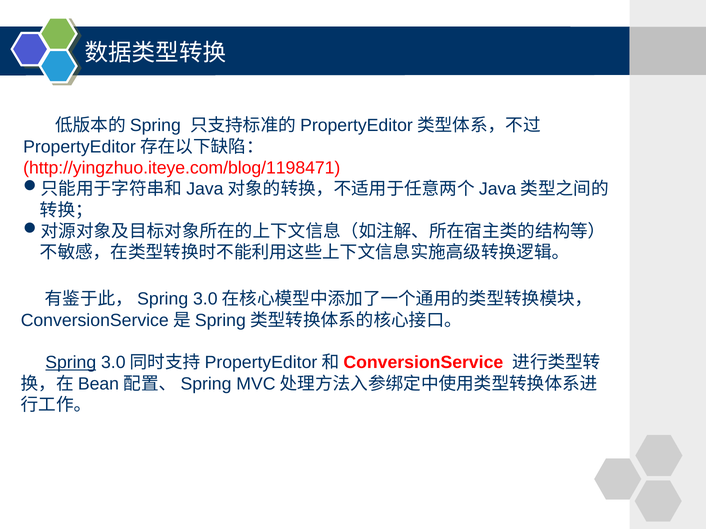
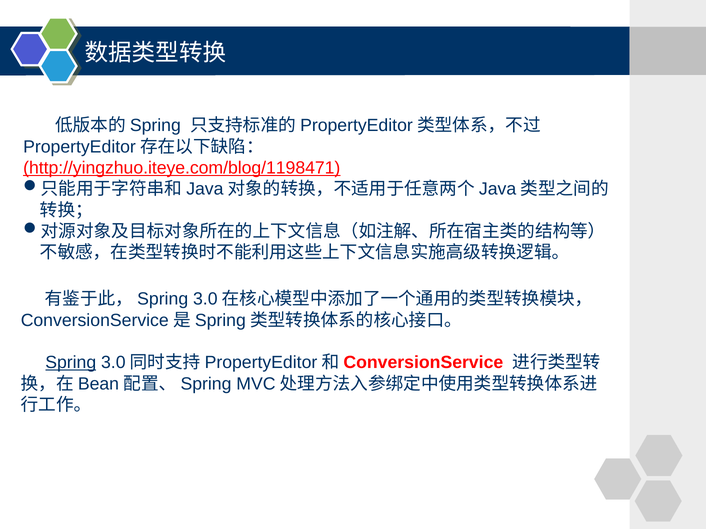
http://yingzhuo.iteye.com/blog/1198471 underline: none -> present (182, 168)
